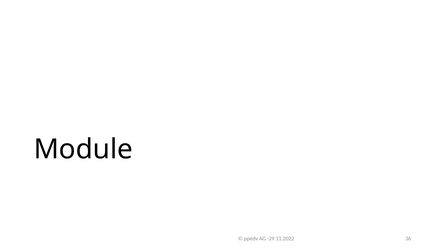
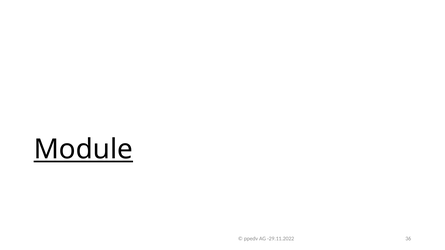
Module underline: none -> present (83, 150)
